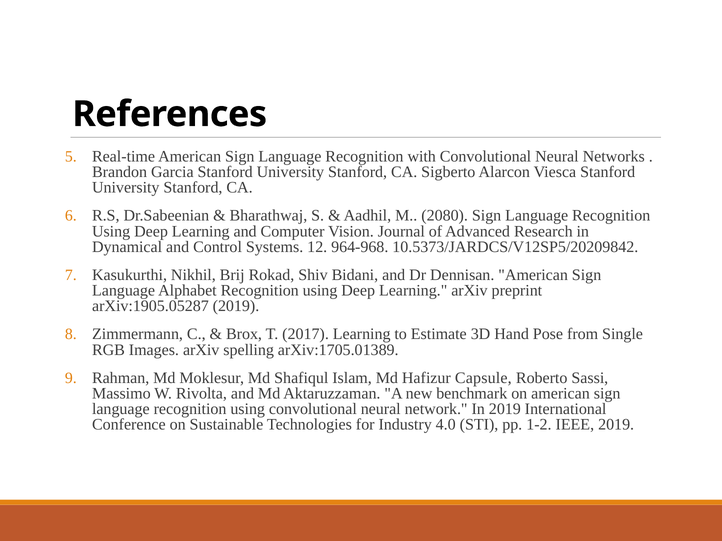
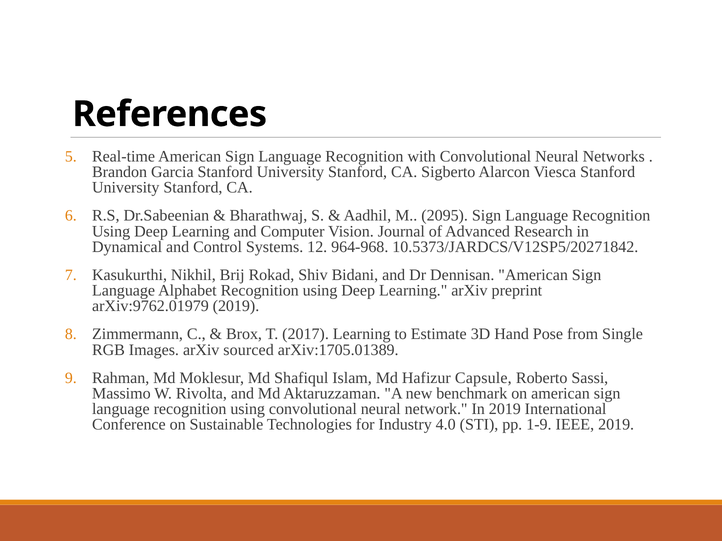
2080: 2080 -> 2095 (445, 216)
10.5373/JARDCS/V12SP5/20209842: 10.5373/JARDCS/V12SP5/20209842 -> 10.5373/JARDCS/V12SP5/20271842 (515, 247)
arXiv:1905.05287: arXiv:1905.05287 -> arXiv:9762.01979 (150, 306)
spelling: spelling -> sourced (249, 350)
1-2: 1-2 -> 1-9 (539, 425)
